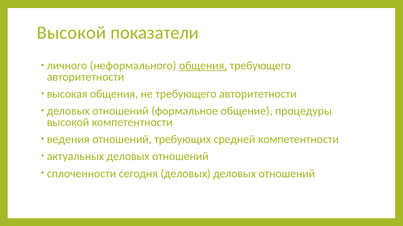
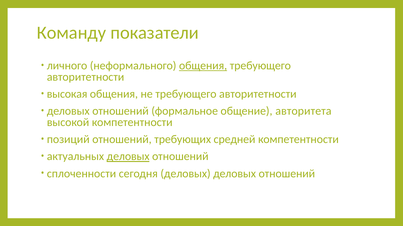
Высокой: Высокой -> Команду (72, 33)
процедуры: процедуры -> авторитета (303, 111)
ведения: ведения -> позиций (68, 140)
деловых underline: none -> present (128, 157)
